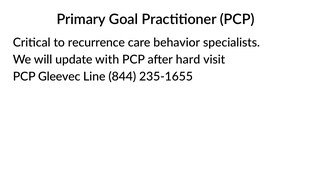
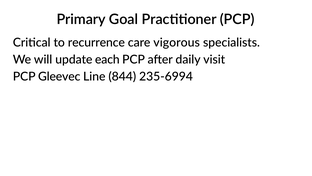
behavior: behavior -> vigorous (177, 42)
with: with -> each (107, 59)
hard: hard -> daily (188, 59)
235-1655: 235-1655 -> 235-6994 (166, 76)
